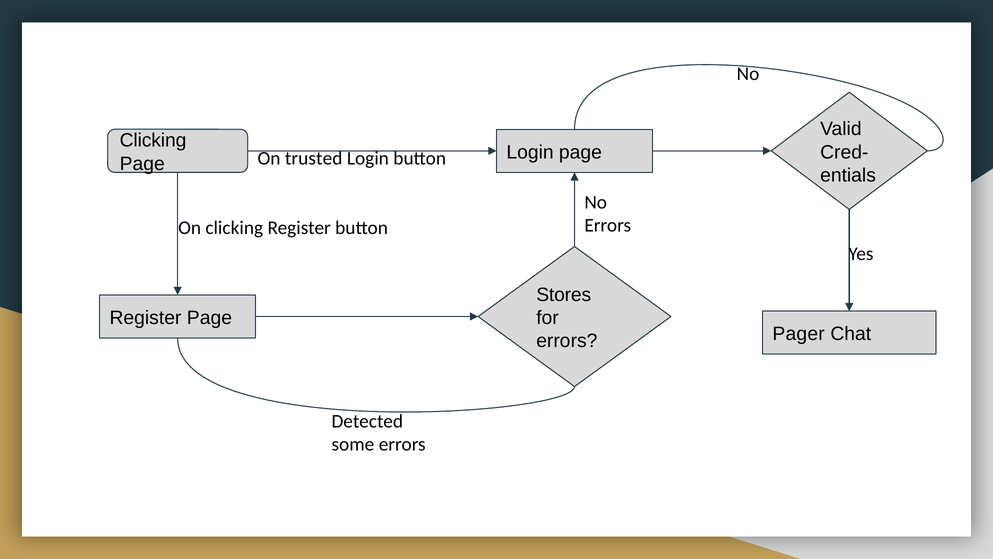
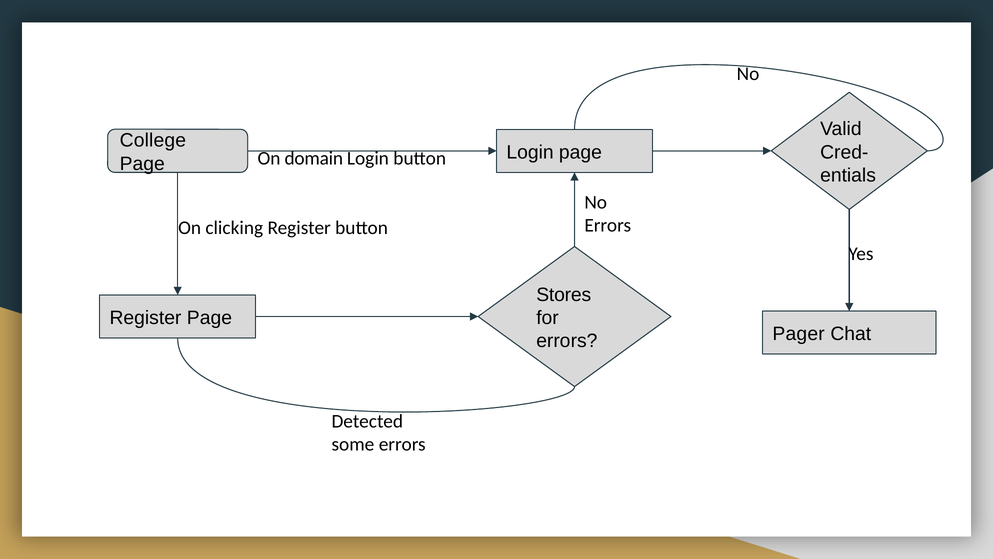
Clicking: Clicking -> College (153, 140)
trusted: trusted -> domain (314, 158)
